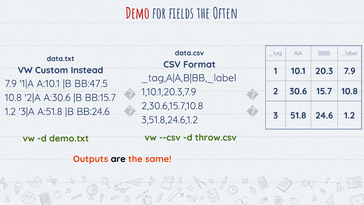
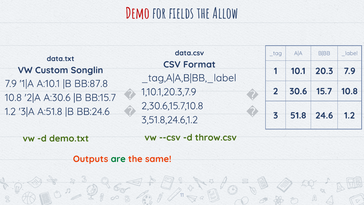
Often: Often -> Allow (225, 14)
Instead: Instead -> Songlin (87, 70)
BB:47.5: BB:47.5 -> BB:87.8 (91, 84)
are colour: black -> green (118, 159)
